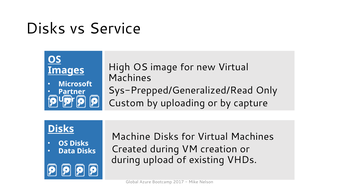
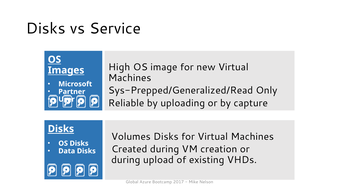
Custom: Custom -> Reliable (126, 103)
Machine: Machine -> Volumes (131, 136)
